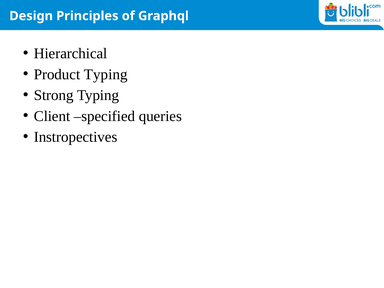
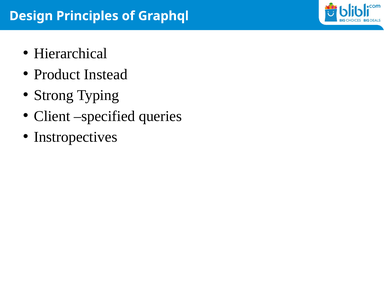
Product Typing: Typing -> Instead (106, 74)
